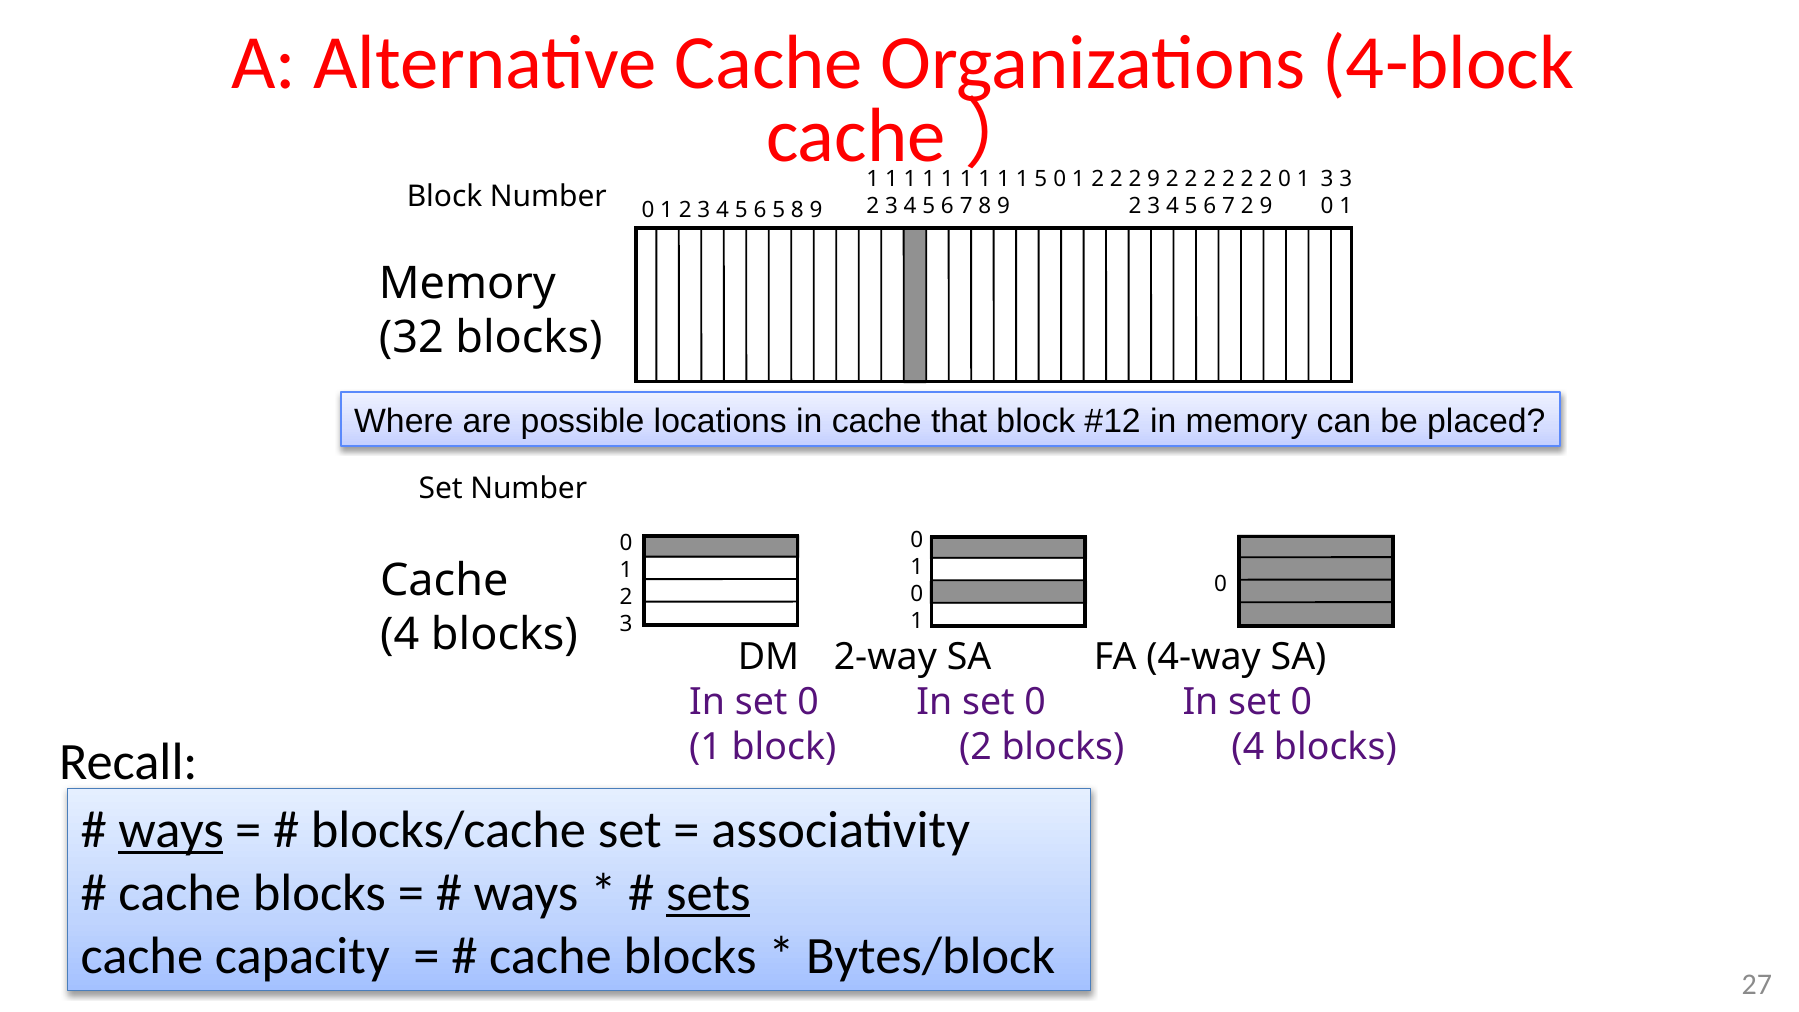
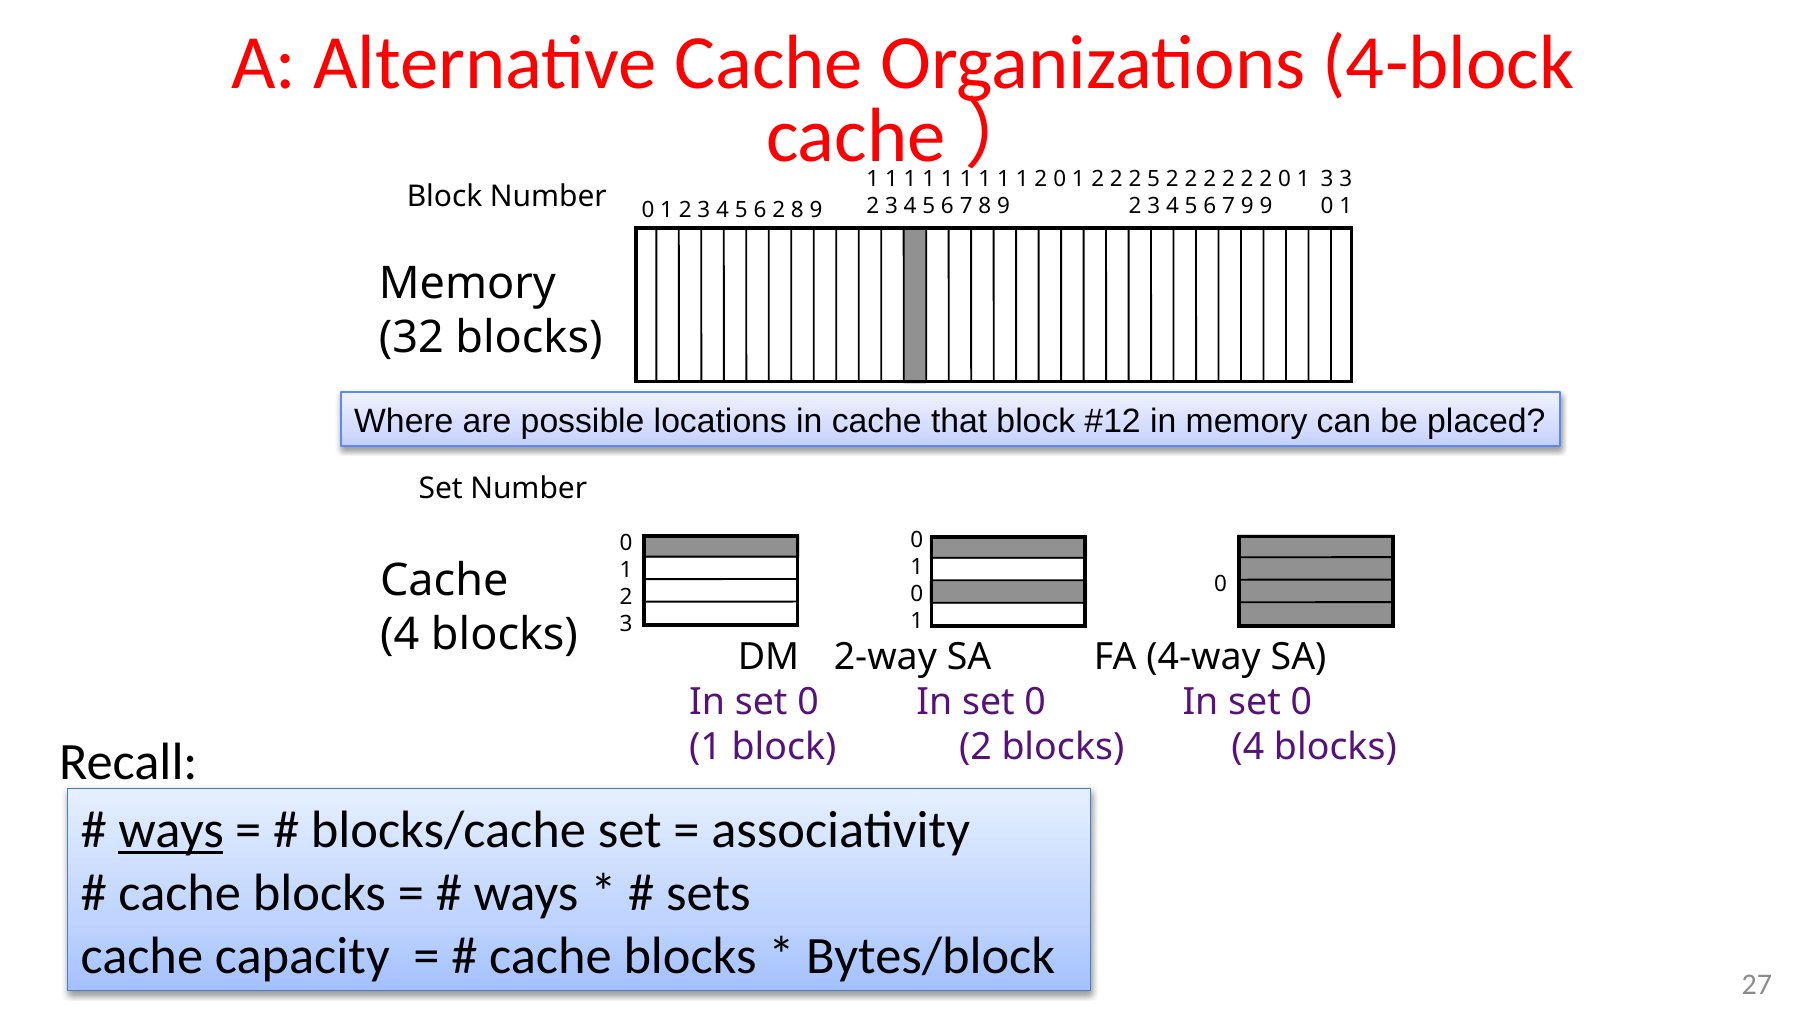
5: 5 -> 2 (1041, 179)
2 2 9: 9 -> 5 (1154, 179)
7 2: 2 -> 9 (1247, 206)
6 5: 5 -> 2 (779, 210)
sets underline: present -> none (708, 893)
